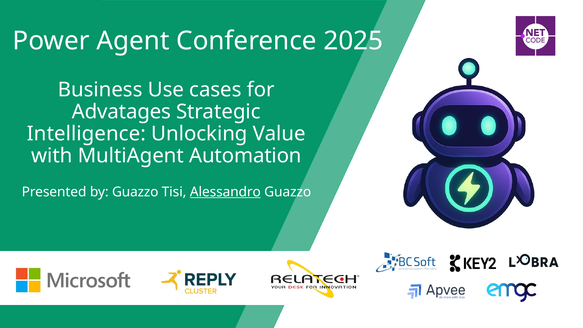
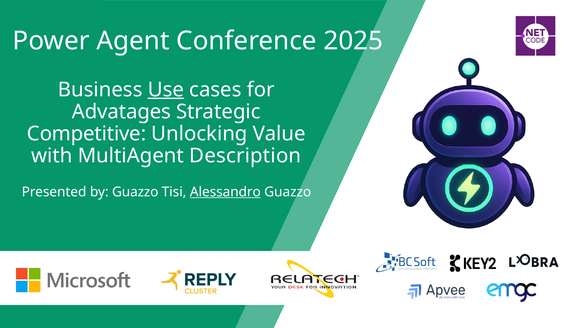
Use underline: none -> present (166, 90)
Intelligence: Intelligence -> Competitive (87, 134)
Automation: Automation -> Description (245, 156)
